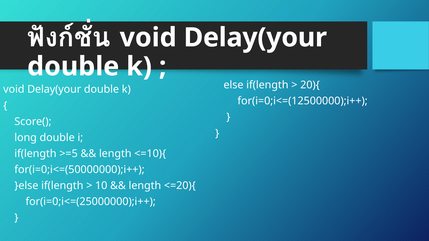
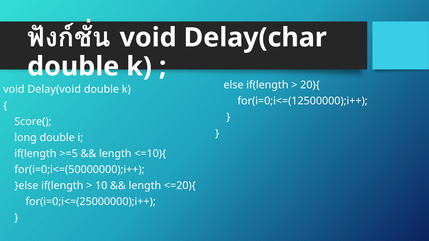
Delay(your: Delay(your -> Delay(char (255, 38)
Delay(your: Delay(your -> Delay(void (54, 90)
